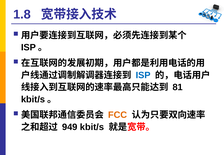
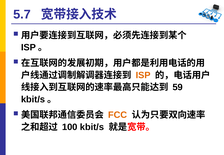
1.8: 1.8 -> 5.7 (22, 14)
ISP colour: blue -> orange (143, 75)
81: 81 -> 59 (178, 87)
949: 949 -> 100 (70, 127)
